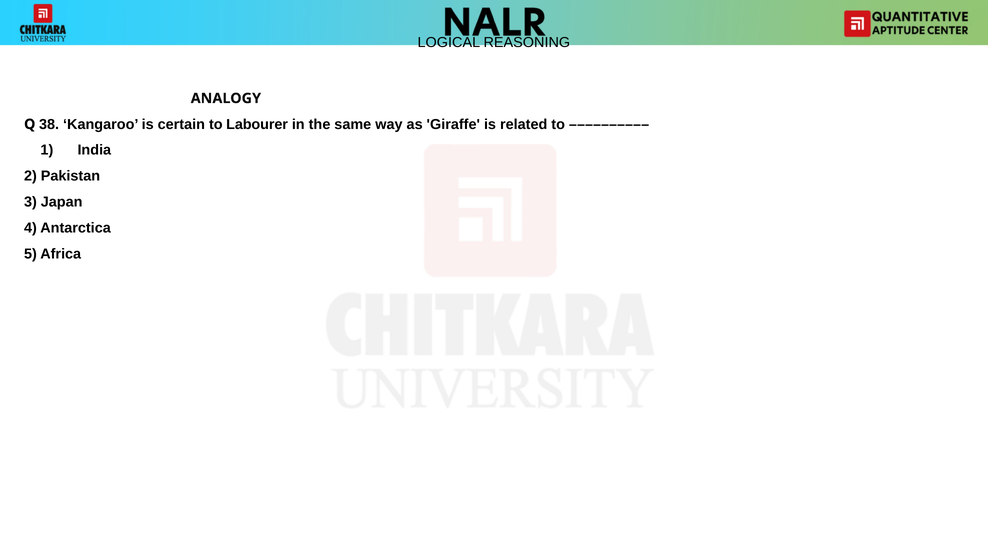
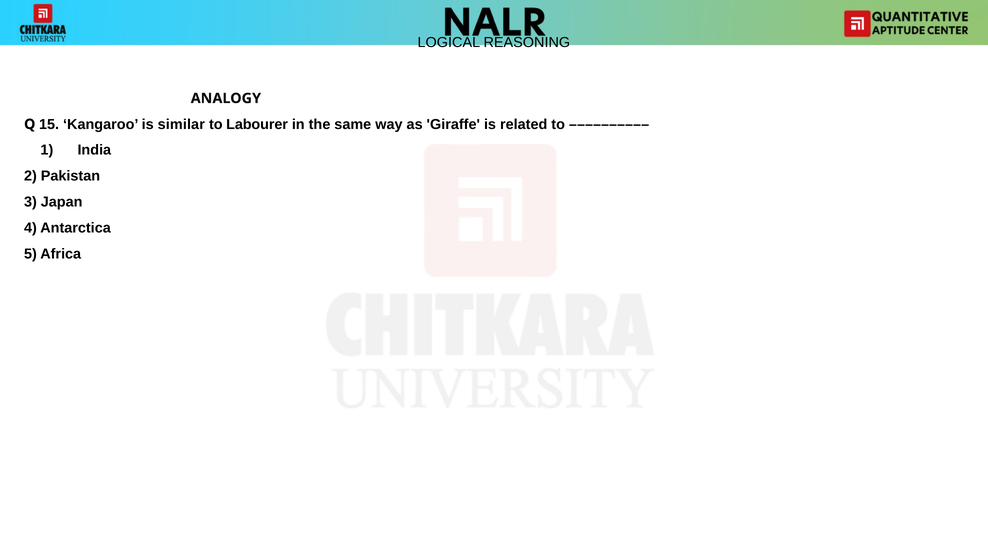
38: 38 -> 15 (49, 124)
certain: certain -> similar (181, 124)
